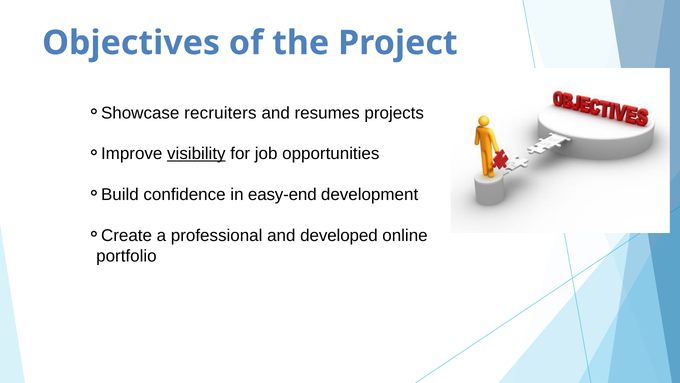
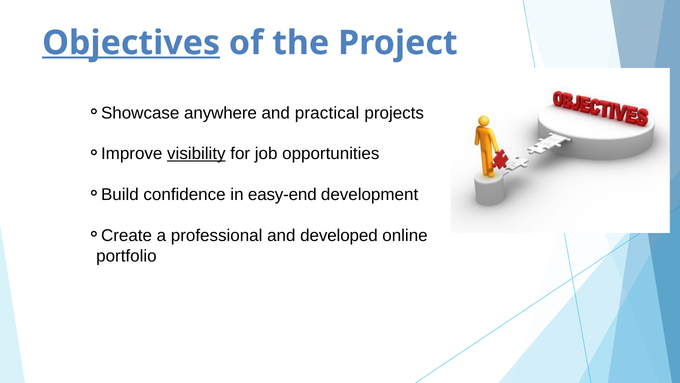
Objectives underline: none -> present (131, 43)
recruiters: recruiters -> anywhere (221, 113)
resumes: resumes -> practical (327, 113)
